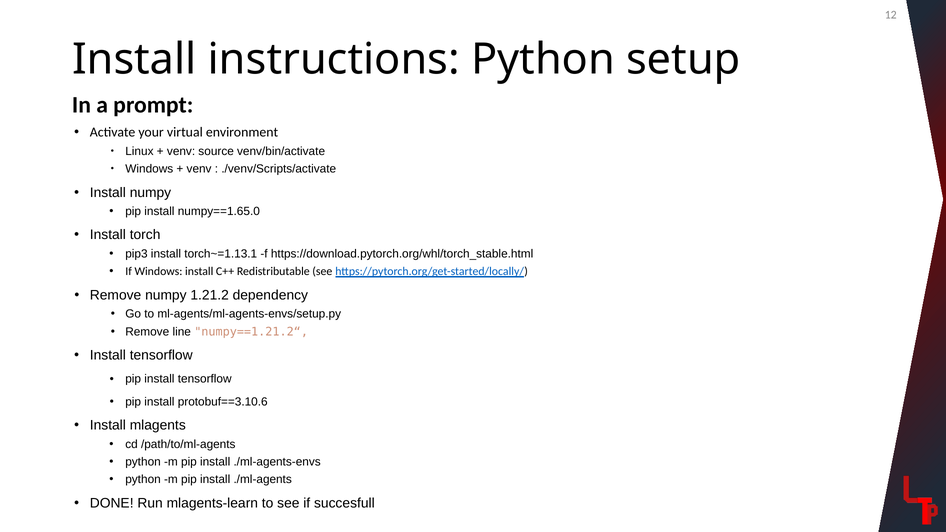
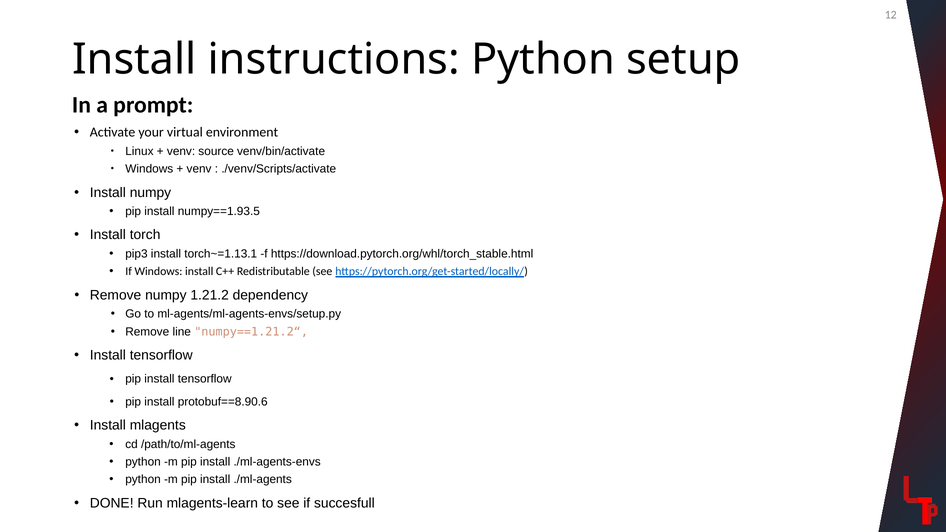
numpy==1.65.0: numpy==1.65.0 -> numpy==1.93.5 (219, 211)
protobuf==3.10.6: protobuf==3.10.6 -> protobuf==8.90.6 (223, 402)
